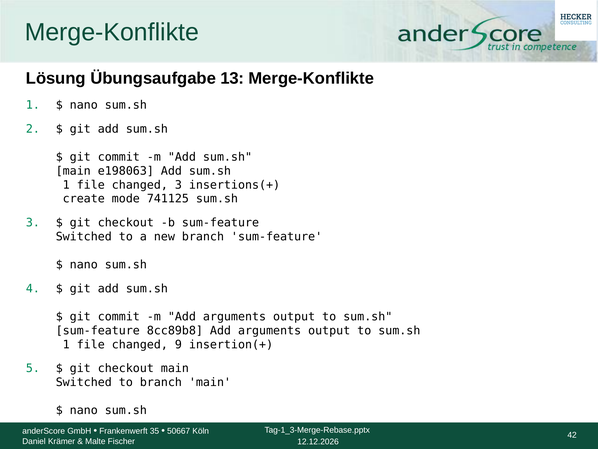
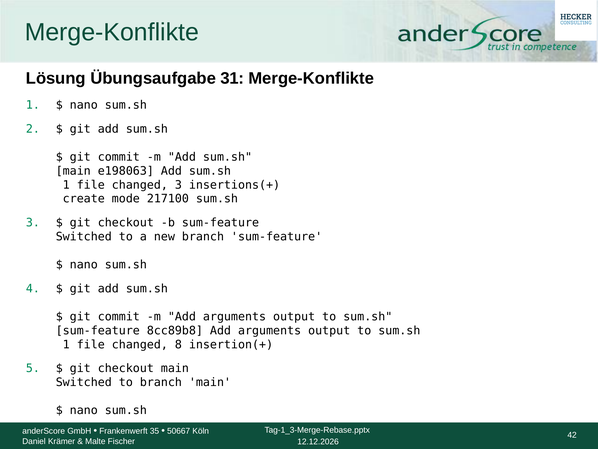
13: 13 -> 31 (232, 78)
741125: 741125 -> 217100 (168, 199)
9: 9 -> 8 (178, 344)
